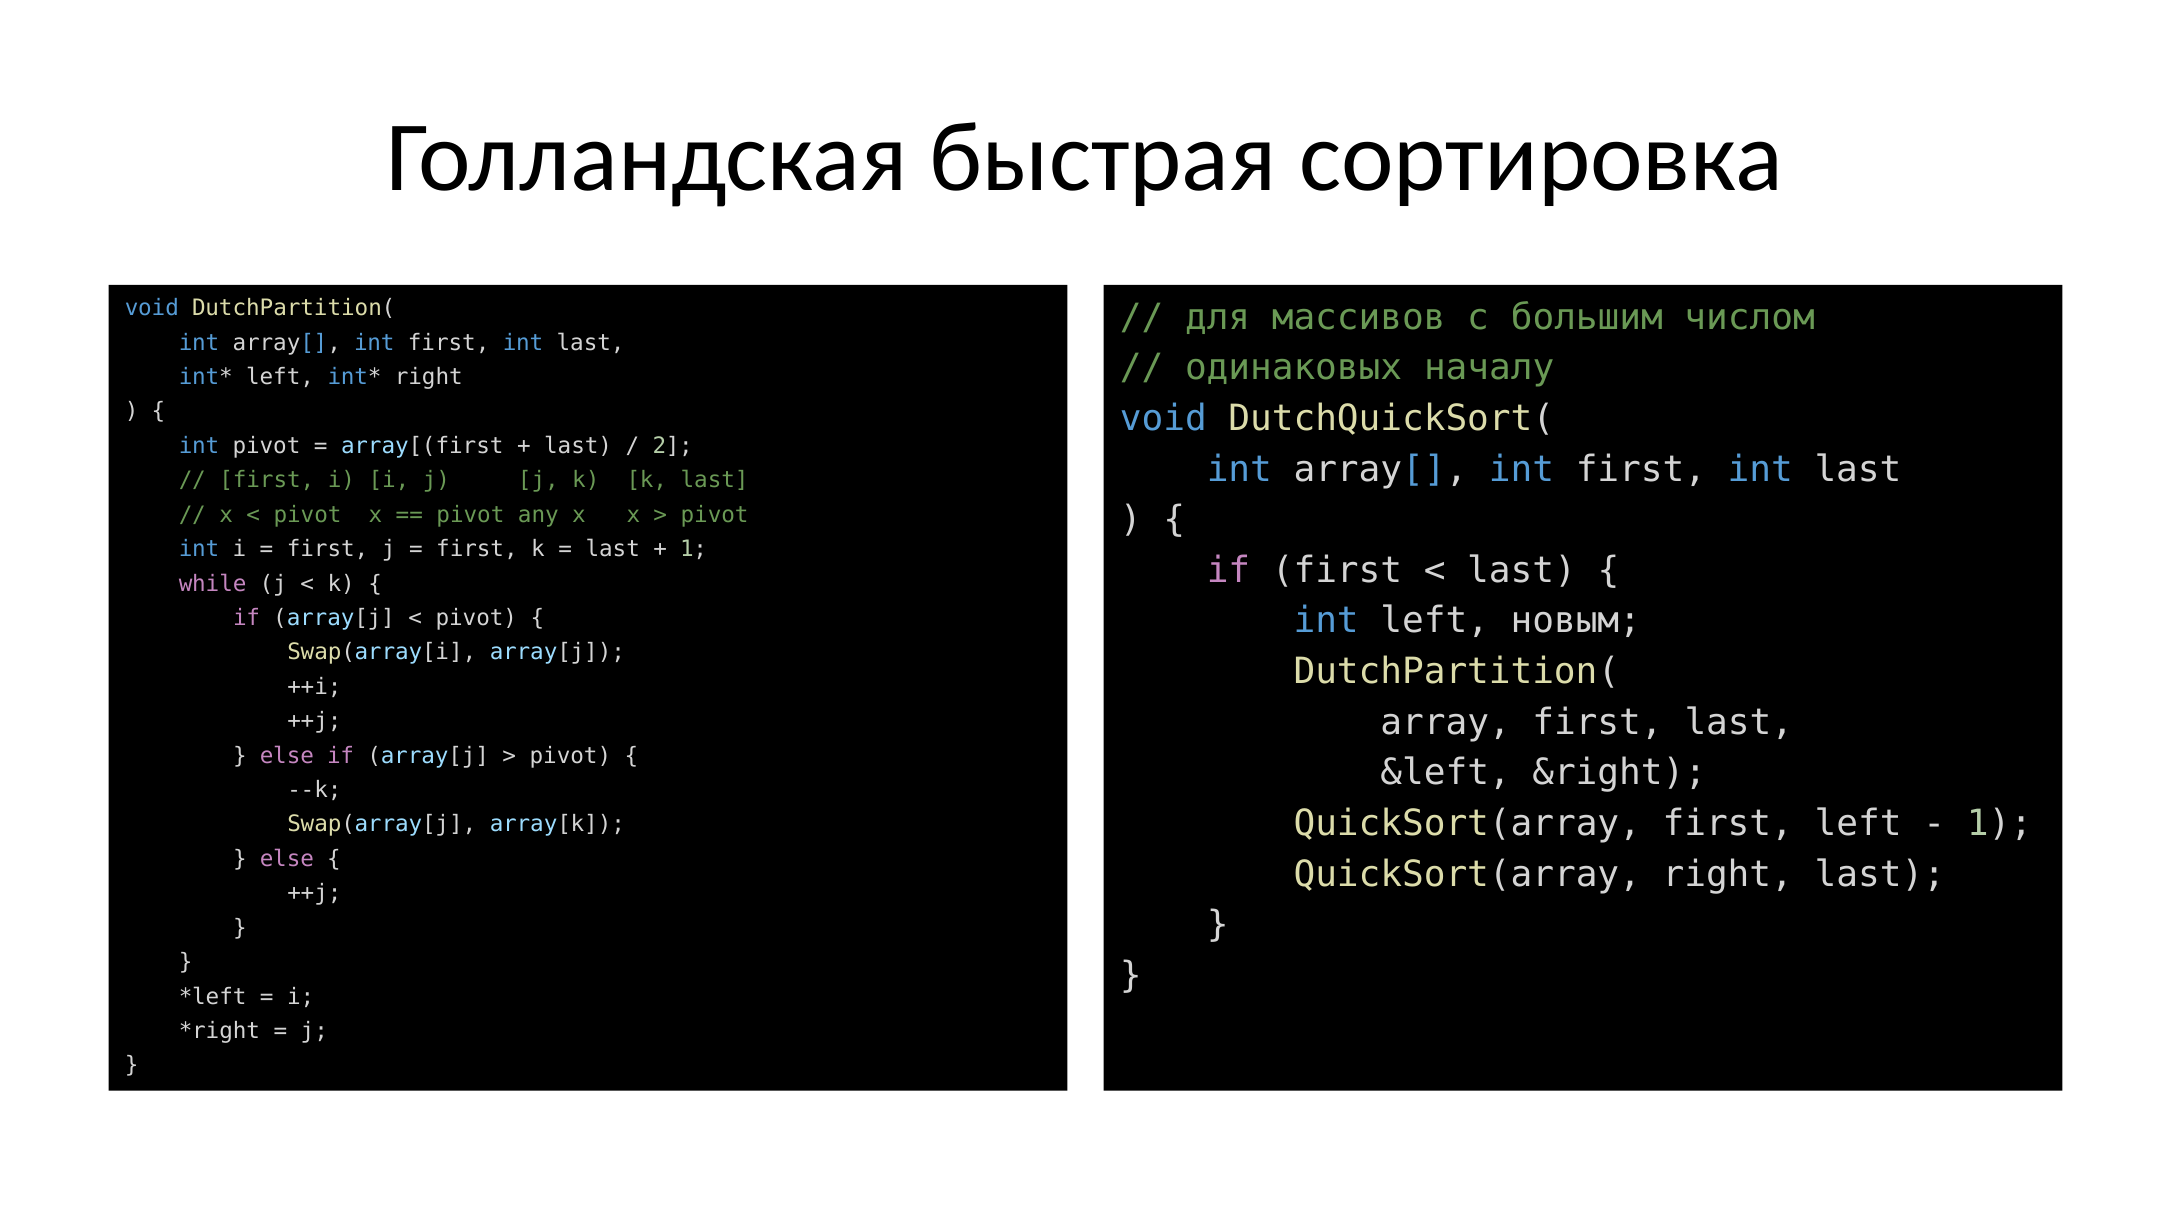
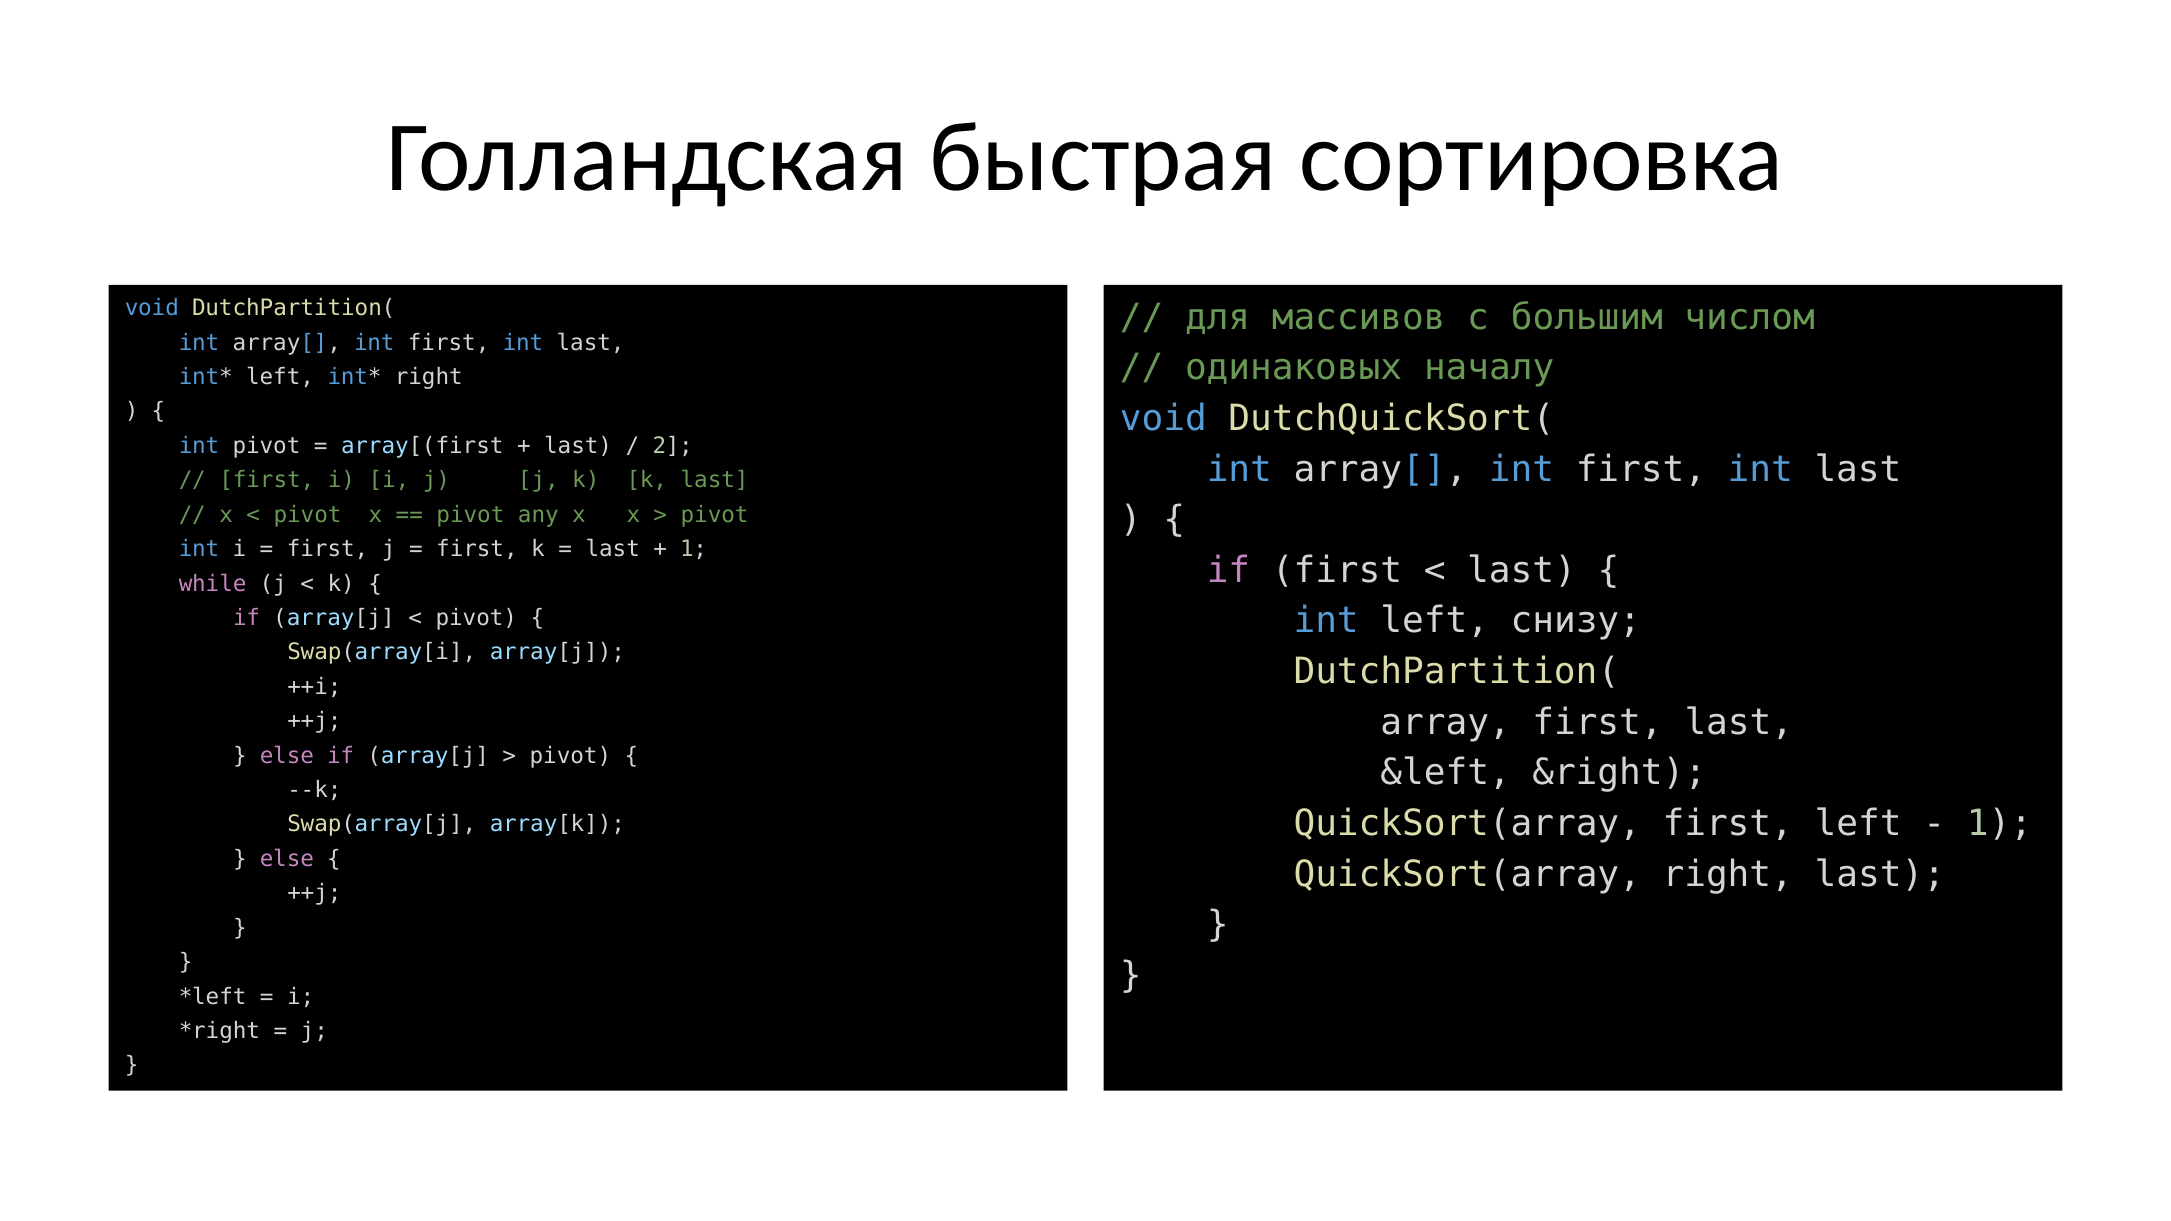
новым: новым -> снизу (1576, 621)
